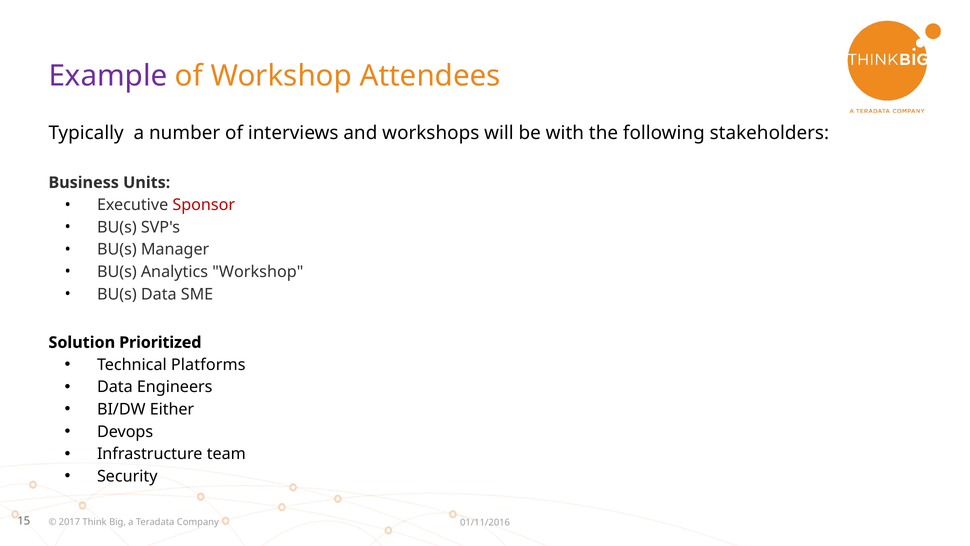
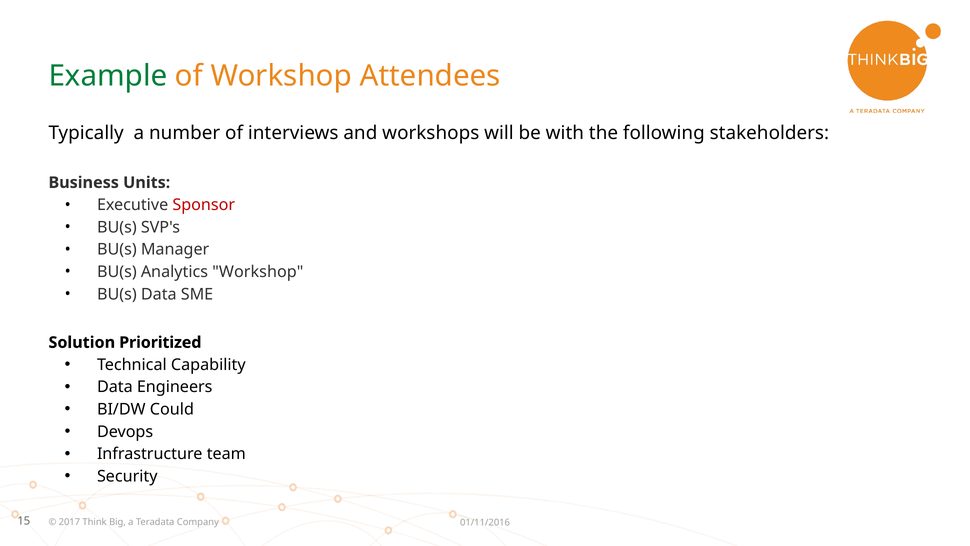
Example colour: purple -> green (108, 76)
Platforms: Platforms -> Capability (208, 365)
Either: Either -> Could (172, 409)
